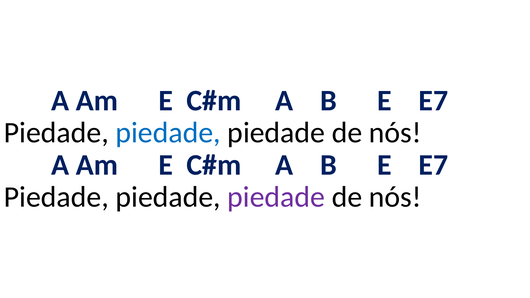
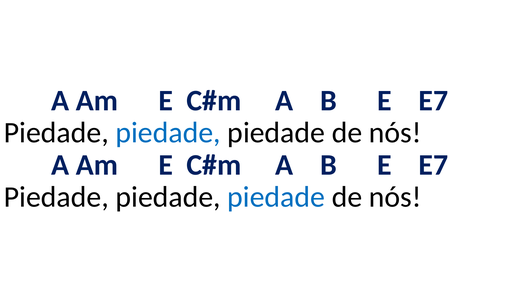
piedade colour: purple -> blue (276, 197)
